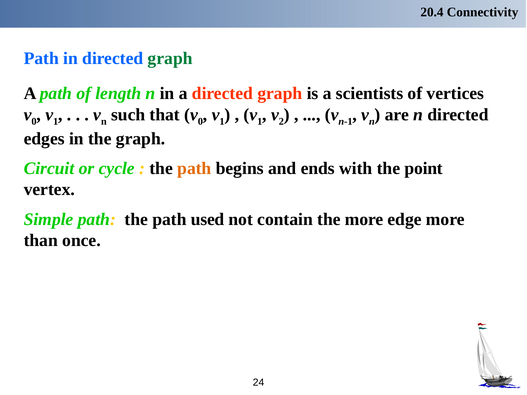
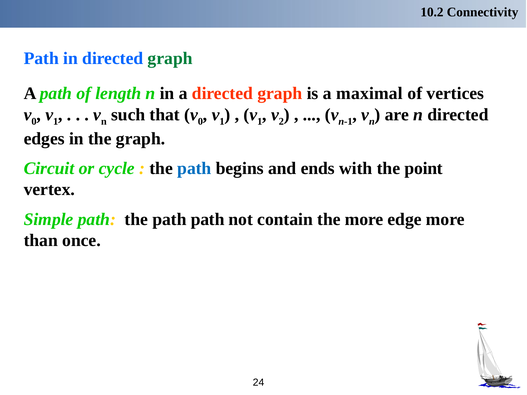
20.4: 20.4 -> 10.2 (432, 12)
scientists: scientists -> maximal (369, 94)
path colour: orange -> blue (194, 169)
path used: used -> path (208, 219)
